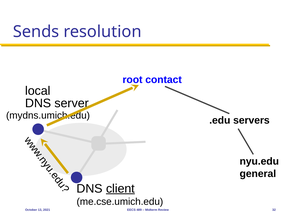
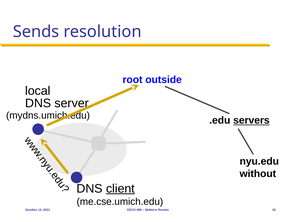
contact: contact -> outside (164, 80)
servers underline: none -> present (251, 120)
general: general -> without (258, 174)
